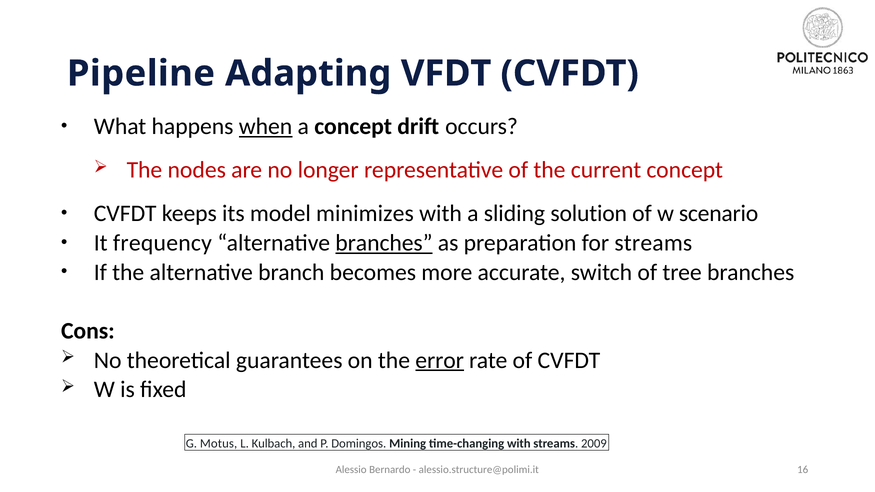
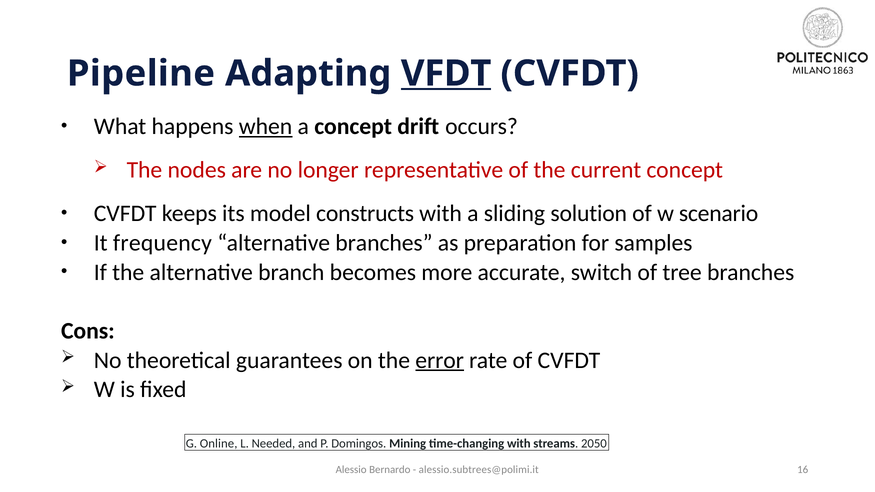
VFDT underline: none -> present (446, 74)
minimizes: minimizes -> constructs (365, 214)
branches underline: present -> none (384, 243)
for streams: streams -> samples (653, 243)
Motus: Motus -> Online (219, 444)
Kulbach: Kulbach -> Needed (273, 444)
2009: 2009 -> 2050 (594, 444)
alessio.structure@polimi.it: alessio.structure@polimi.it -> alessio.subtrees@polimi.it (479, 470)
